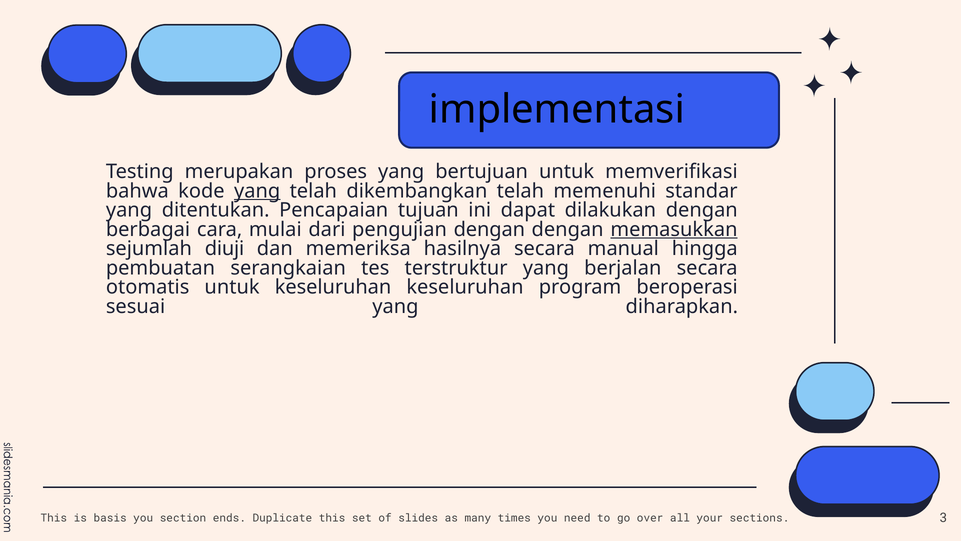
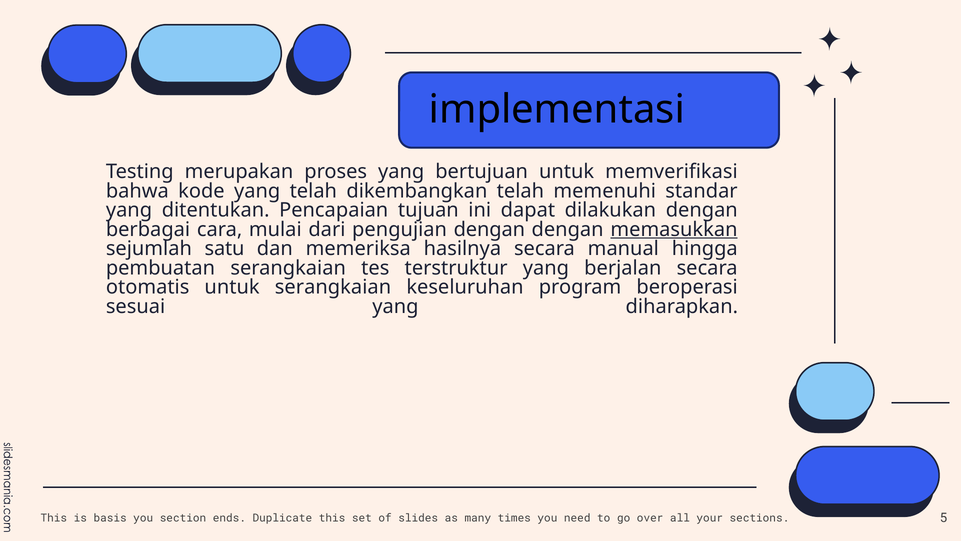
yang underline: present -> none (257, 191)
diuji: diuji -> satu (225, 249)
untuk keseluruhan: keseluruhan -> serangkaian (333, 287)
3: 3 -> 5 (944, 518)
